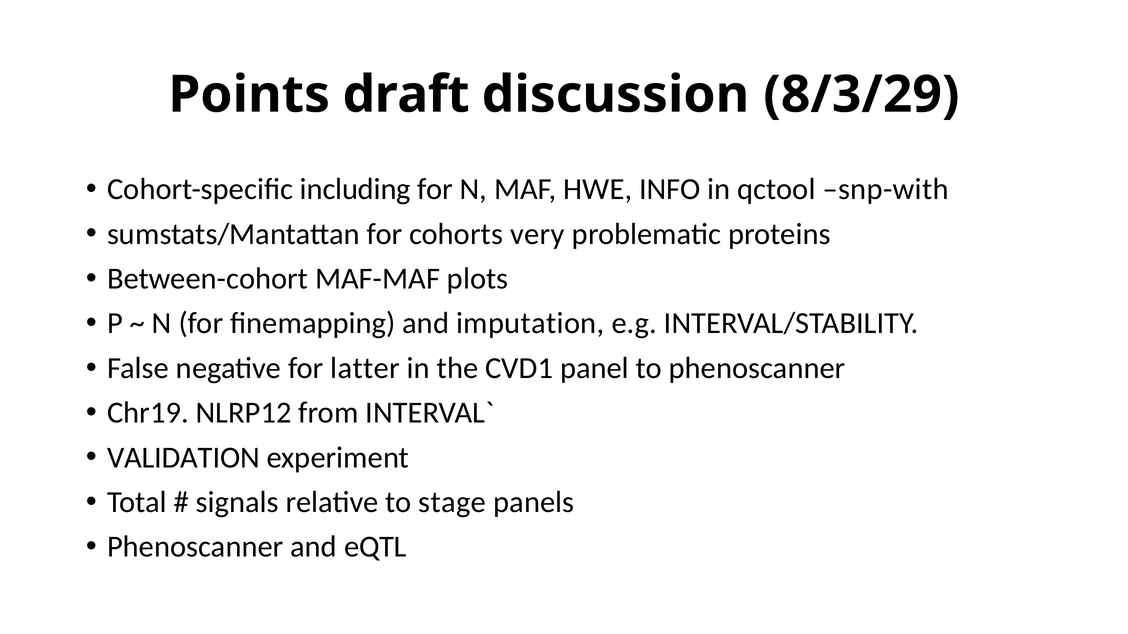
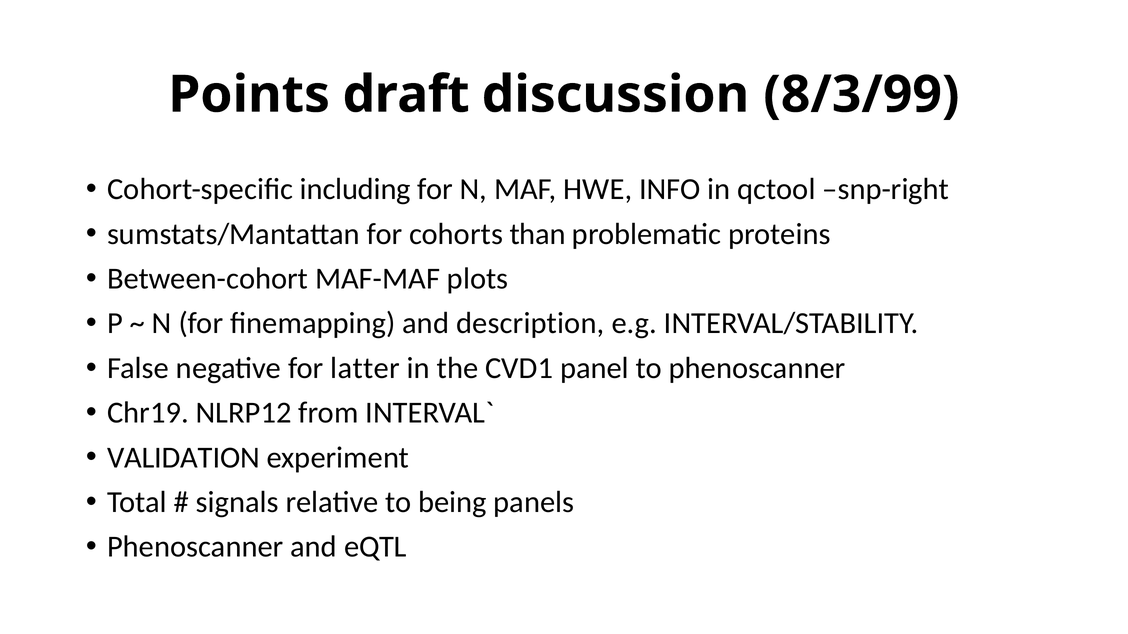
8/3/29: 8/3/29 -> 8/3/99 (861, 95)
snp-with: snp-with -> snp-right (886, 189)
very: very -> than (538, 234)
imputation: imputation -> description (530, 324)
stage: stage -> being (452, 503)
